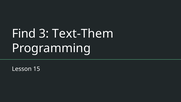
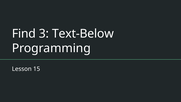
Text-Them: Text-Them -> Text-Below (83, 34)
